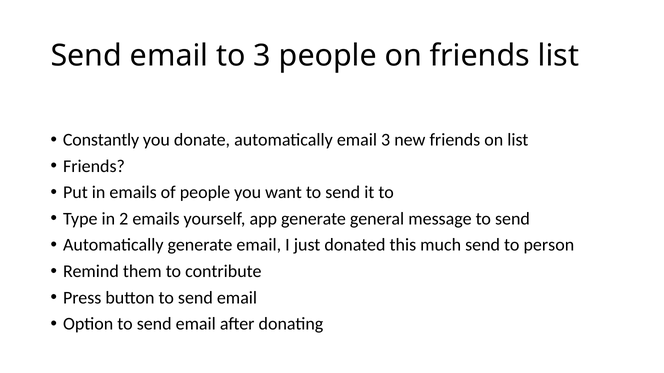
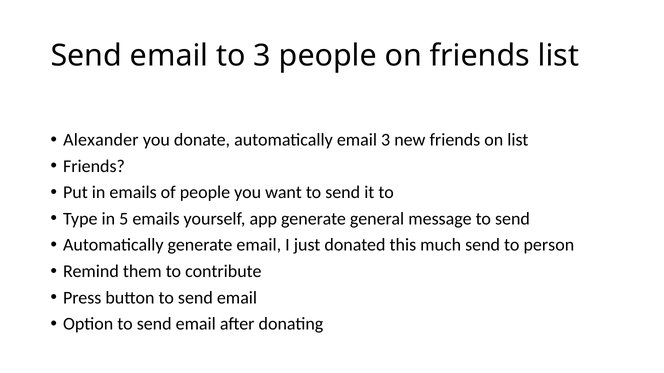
Constantly: Constantly -> Alexander (101, 140)
2: 2 -> 5 (124, 219)
